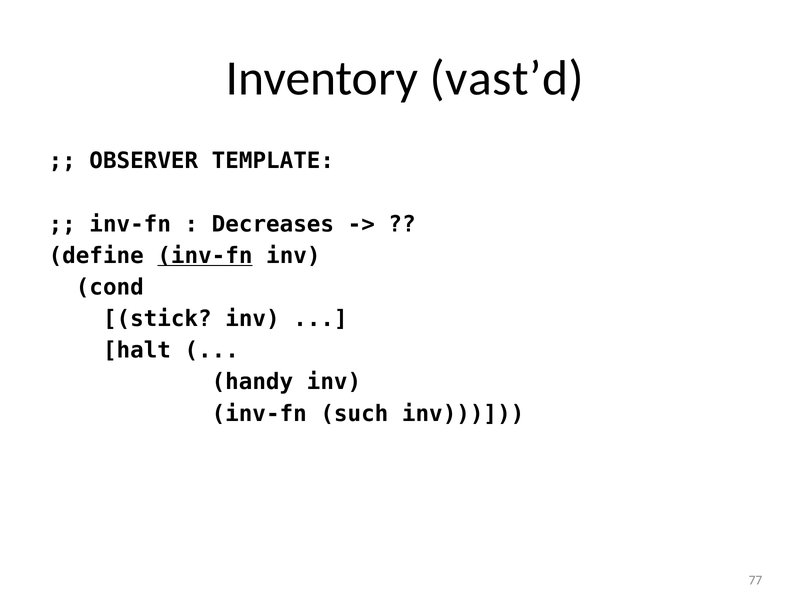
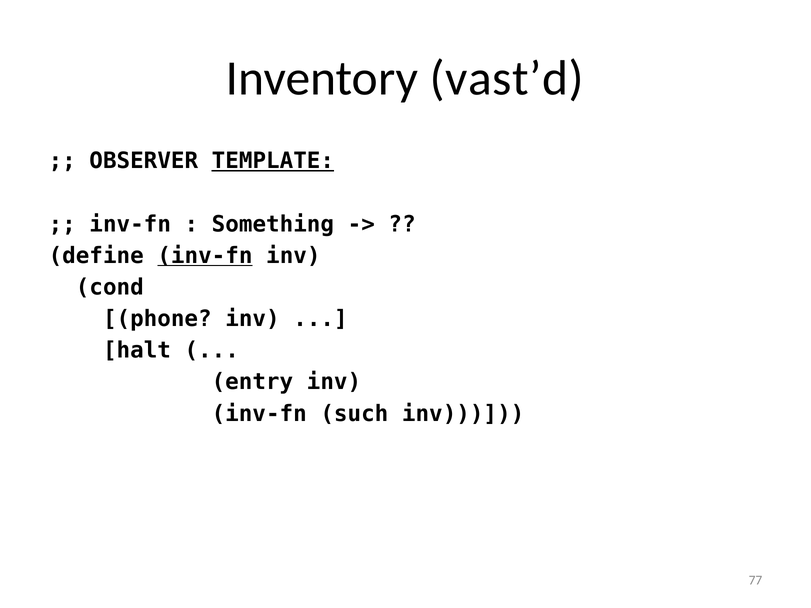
TEMPLATE underline: none -> present (273, 161)
Decreases: Decreases -> Something (273, 224)
stick: stick -> phone (157, 319)
handy: handy -> entry (252, 382)
